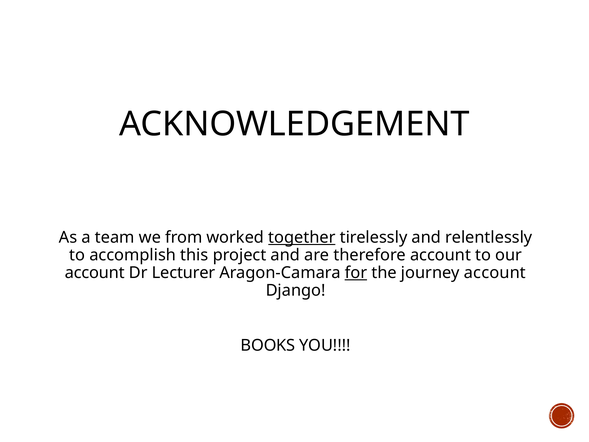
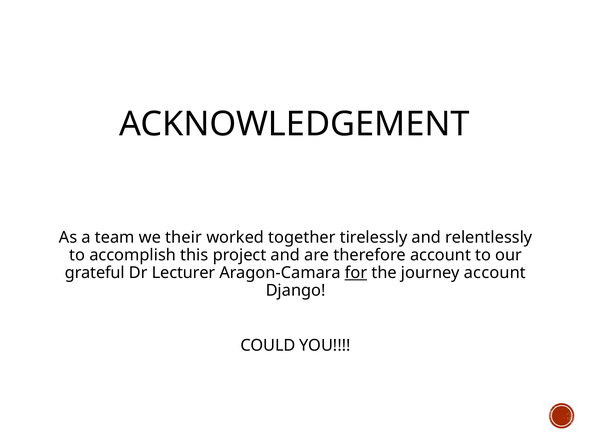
from: from -> their (184, 237)
together underline: present -> none (302, 237)
account: account -> grateful (95, 273)
BOOKS: BOOKS -> COULD (268, 345)
